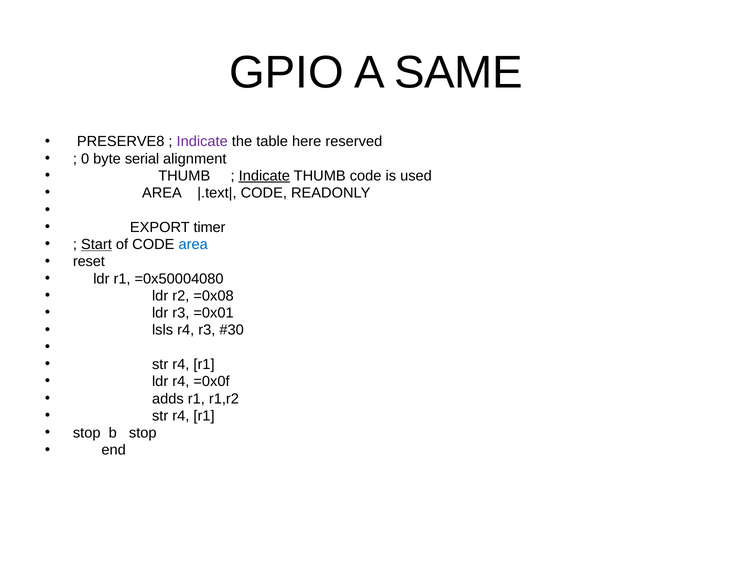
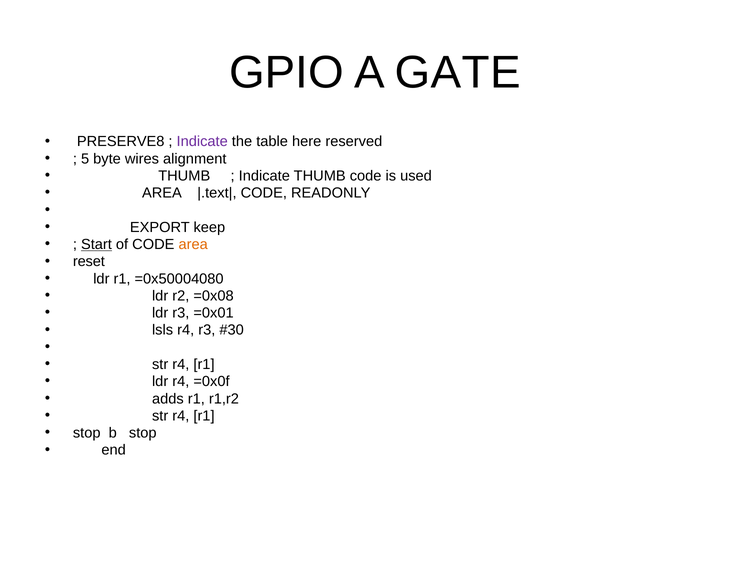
SAME: SAME -> GATE (458, 73)
0: 0 -> 5 (85, 159)
serial: serial -> wires (142, 159)
Indicate underline: present -> none (264, 176)
timer: timer -> keep (209, 227)
area colour: blue -> orange (193, 245)
